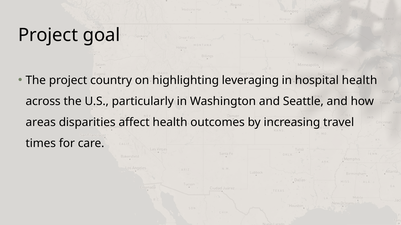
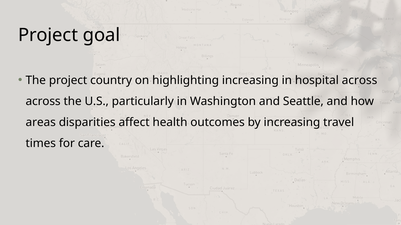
highlighting leveraging: leveraging -> increasing (250, 80)
hospital health: health -> across (360, 80)
